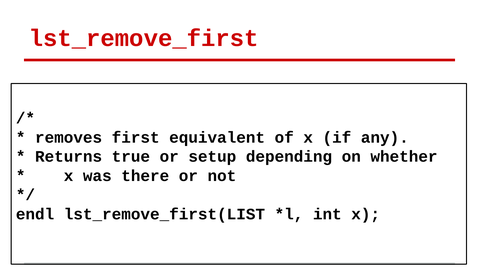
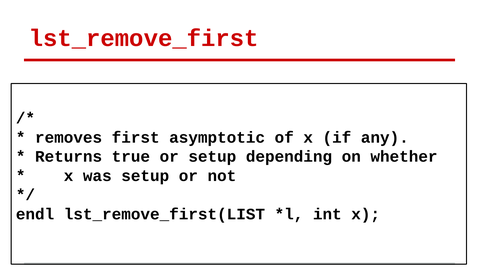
equivalent: equivalent -> asymptotic (217, 137)
was there: there -> setup (145, 175)
